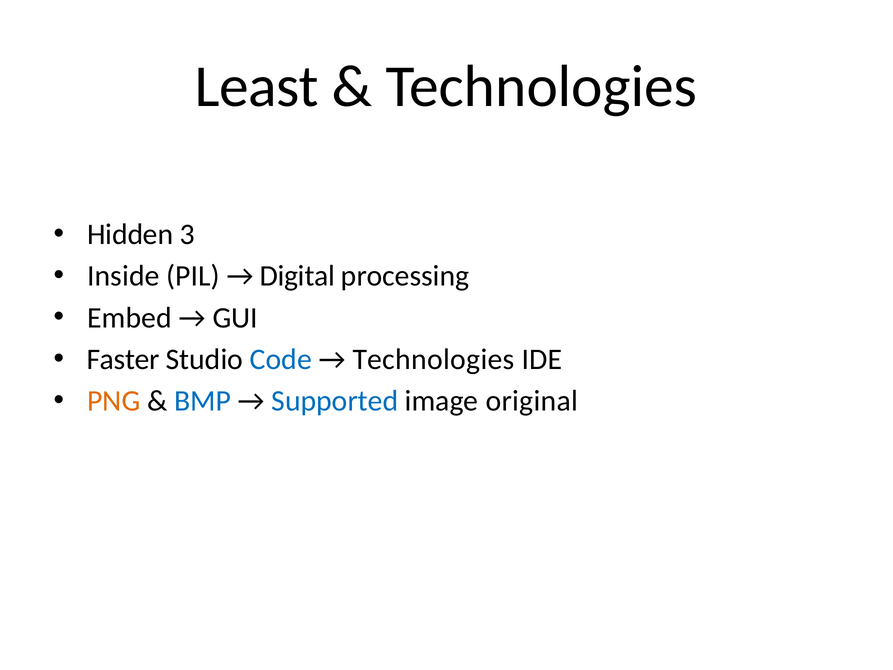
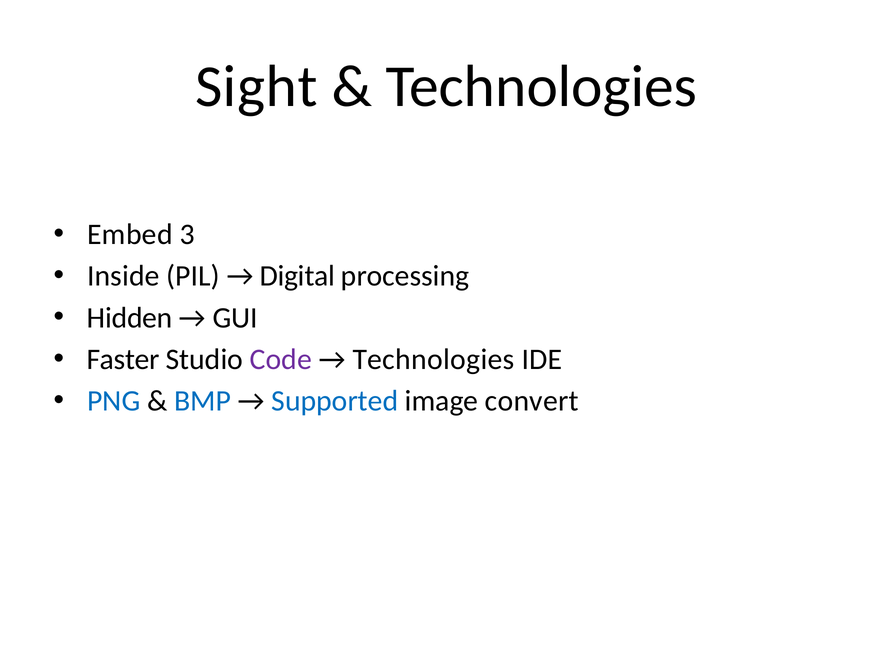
Least: Least -> Sight (256, 87)
Hidden: Hidden -> Embed (130, 234)
Embed: Embed -> Hidden (130, 318)
Code colour: blue -> purple (281, 359)
PNG colour: orange -> blue (114, 401)
original: original -> convert (532, 401)
